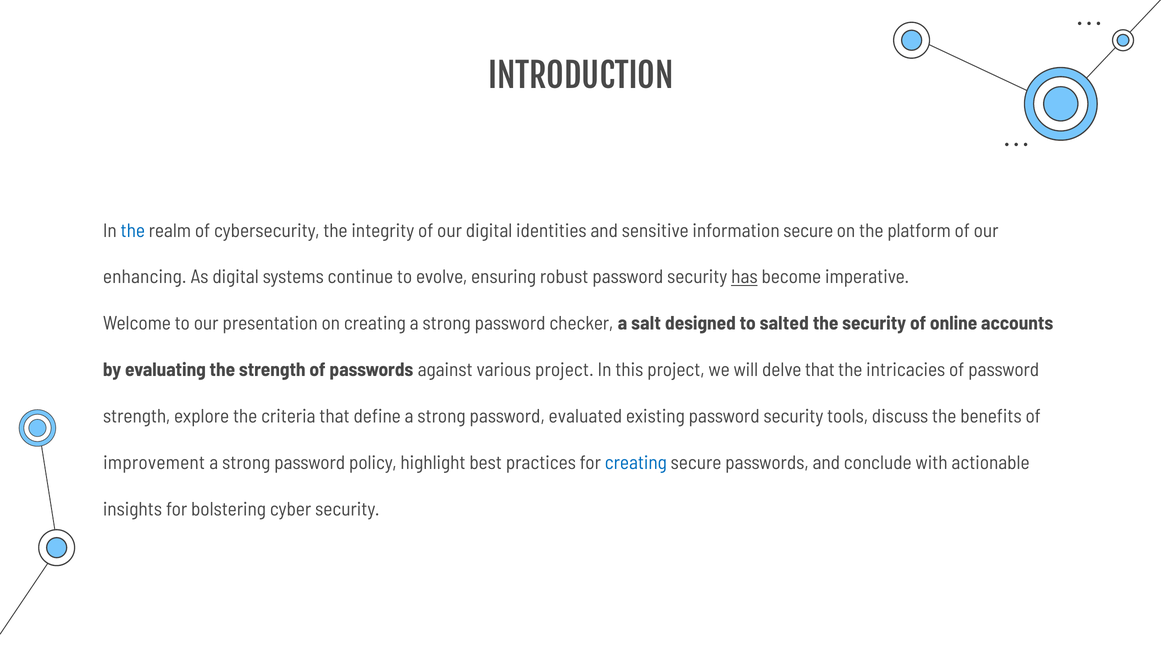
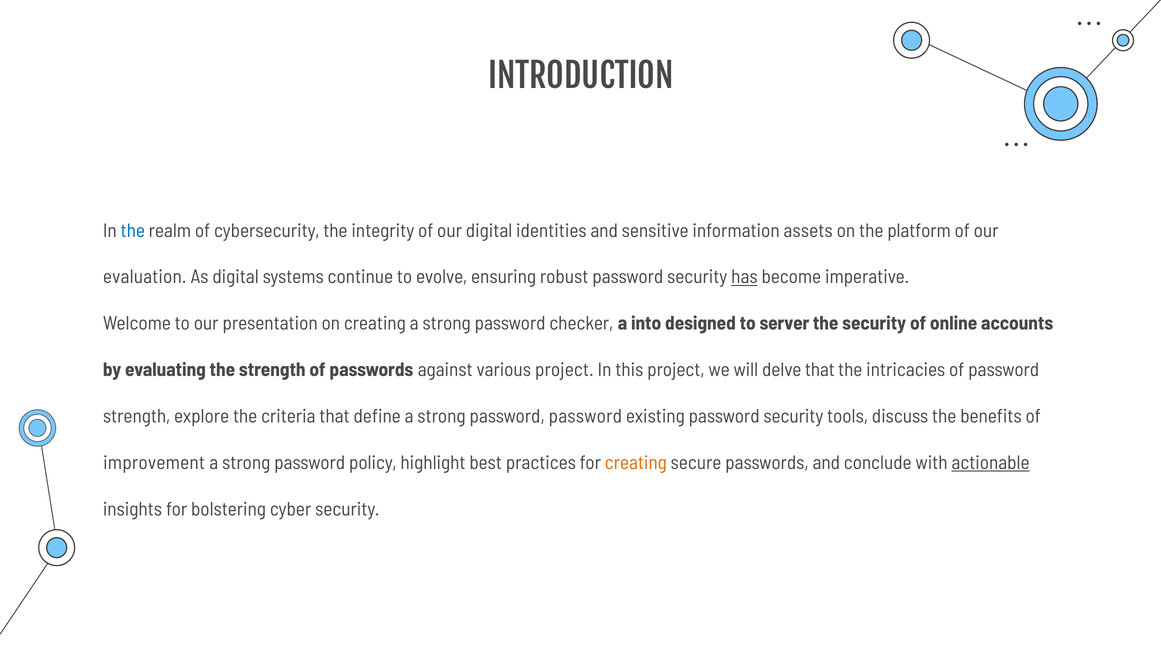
information secure: secure -> assets (808, 231)
enhancing: enhancing -> evaluation (145, 277)
salt: salt -> into (646, 324)
salted: salted -> server (784, 324)
password evaluated: evaluated -> password (585, 416)
creating colour: blue -> orange (636, 463)
actionable underline: none -> present (991, 463)
